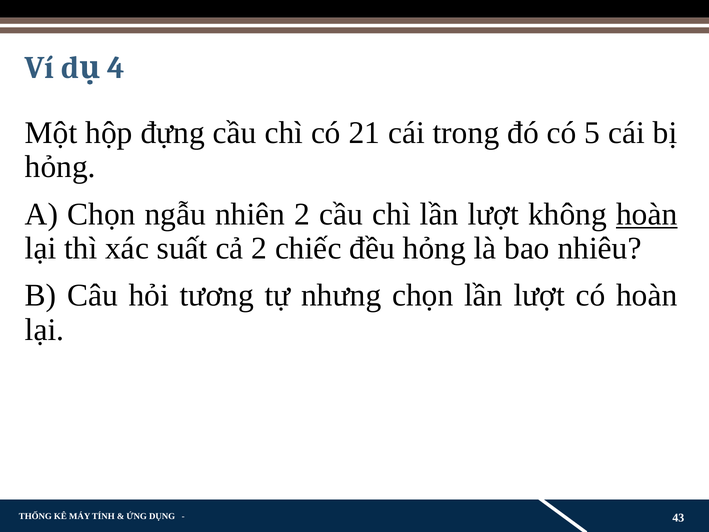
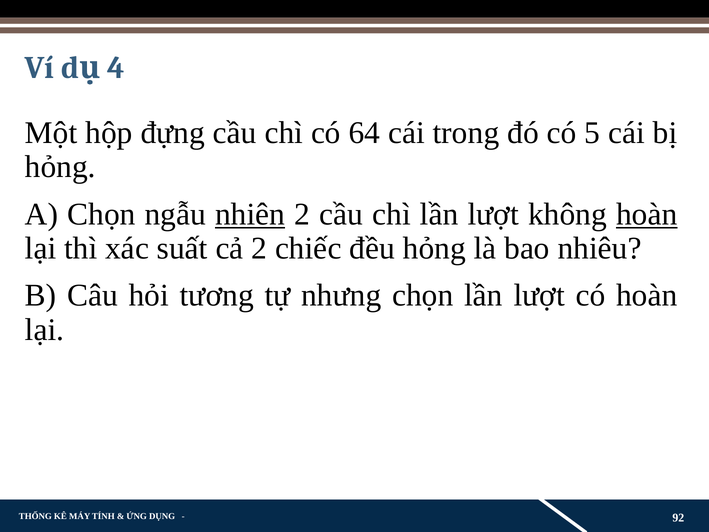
21: 21 -> 64 (364, 133)
nhiên underline: none -> present (250, 214)
43: 43 -> 92 (678, 518)
